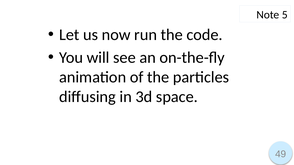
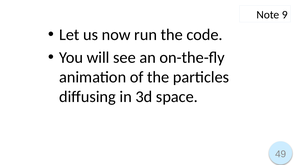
5: 5 -> 9 (285, 15)
